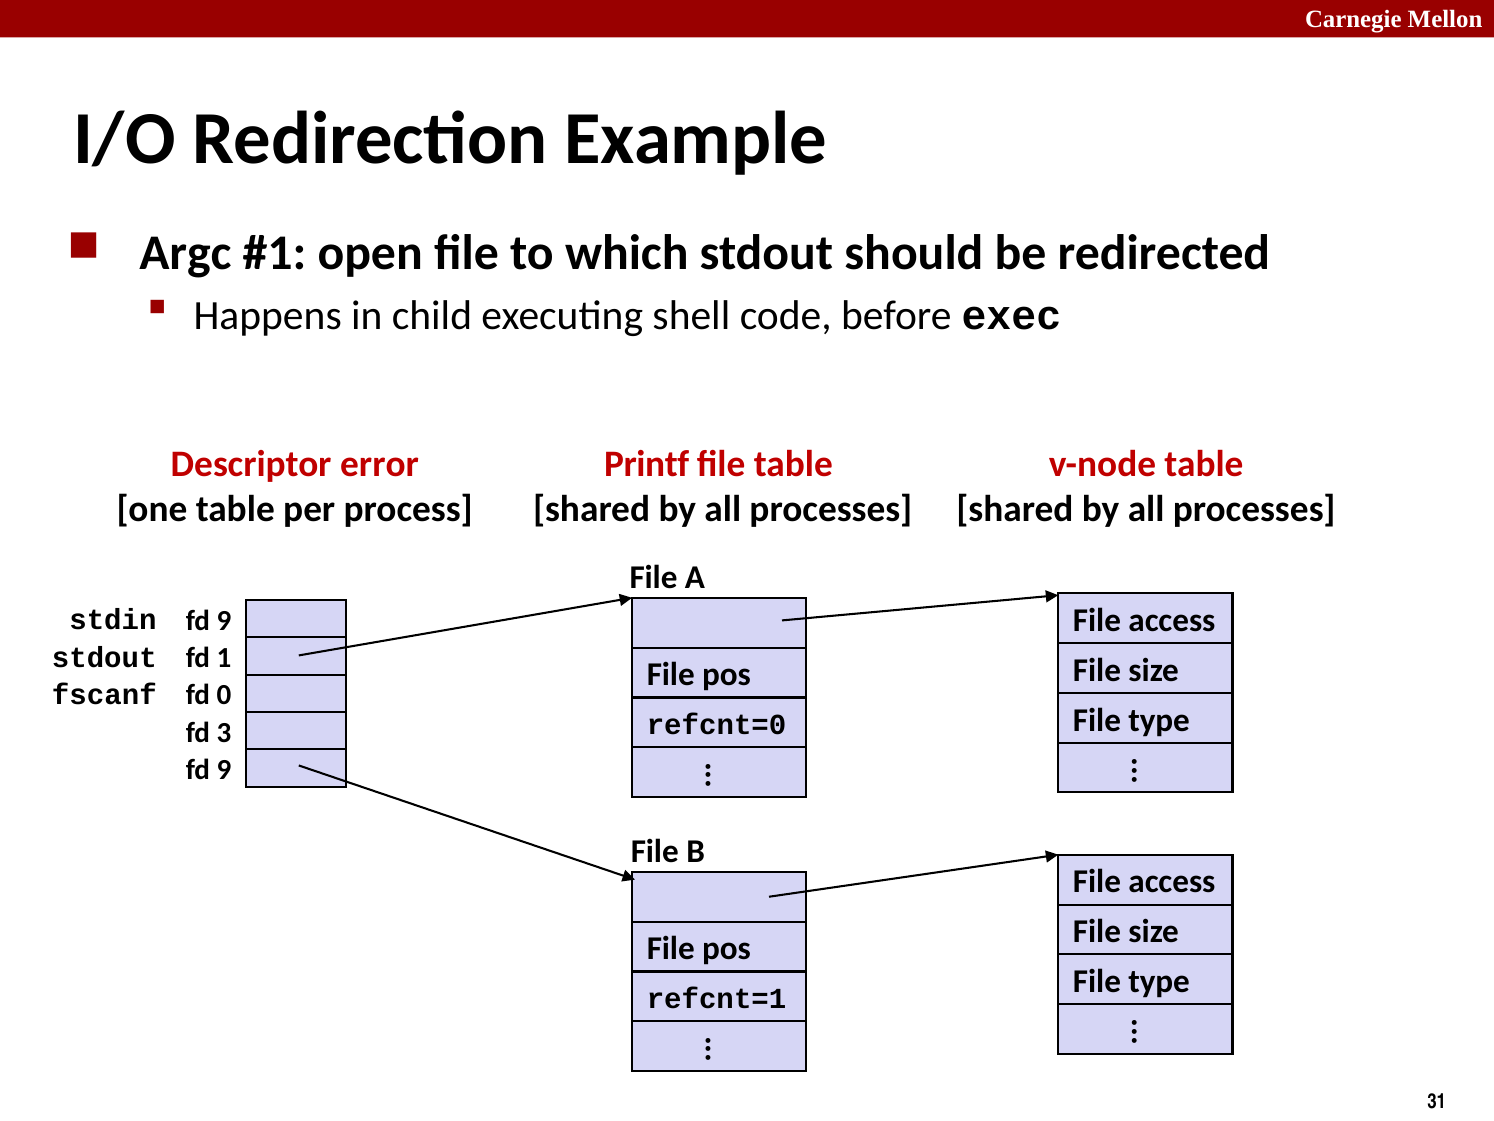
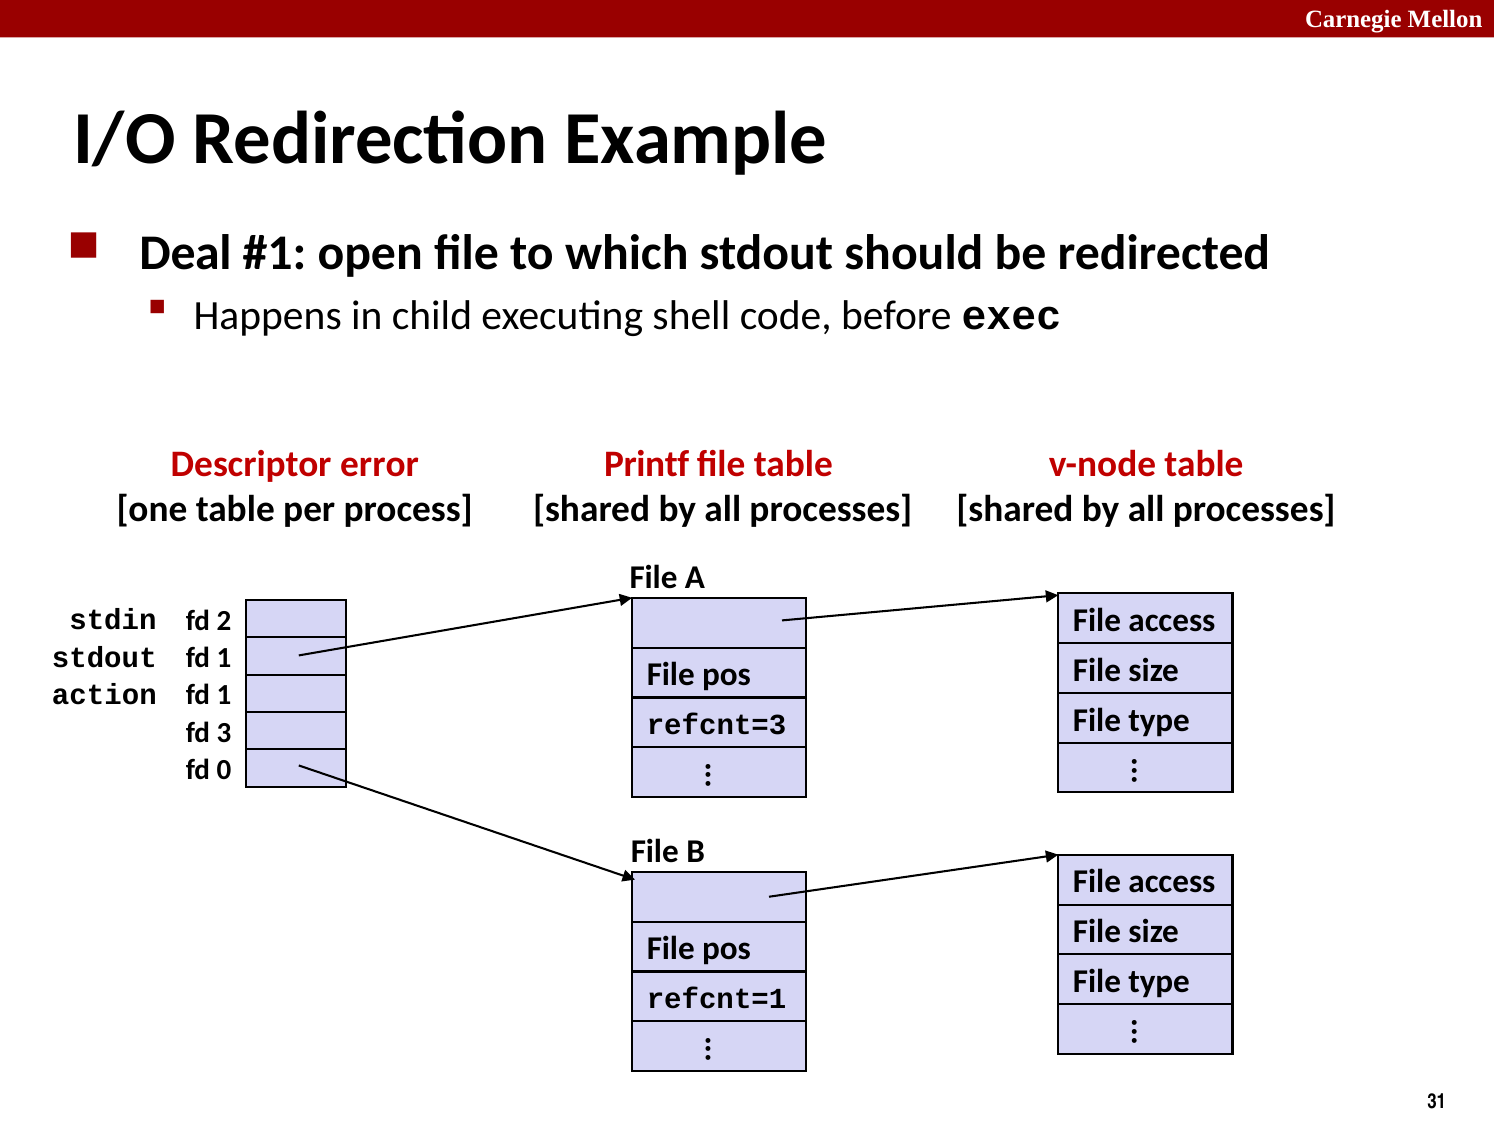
Argc: Argc -> Deal (186, 253)
9: 9 -> 2 (224, 620)
0: 0 -> 1 (224, 695)
fscanf: fscanf -> action (104, 694)
refcnt=0: refcnt=0 -> refcnt=3 (717, 724)
9: 9 -> 0 (224, 770)
